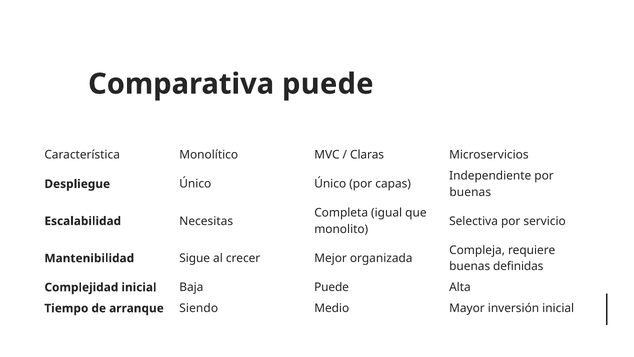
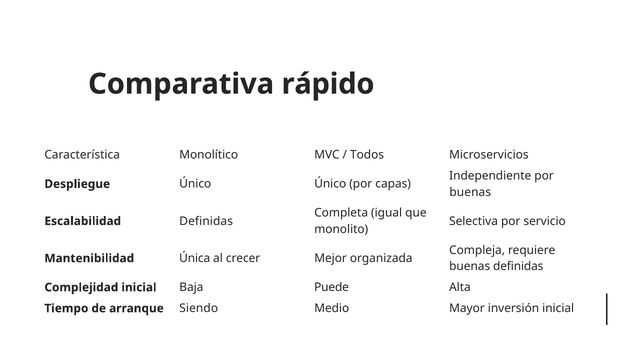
Comparativa puede: puede -> rápido (328, 84)
Claras: Claras -> Todos (367, 155)
Escalabilidad Necesitas: Necesitas -> Definidas (206, 221)
Sigue: Sigue -> Única (195, 258)
